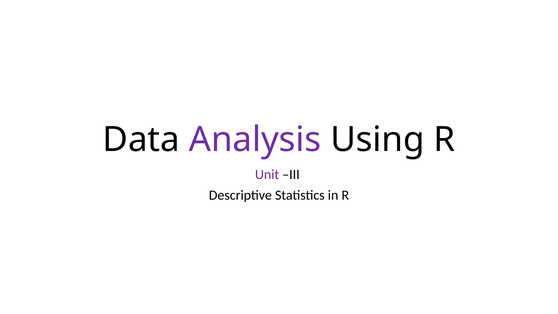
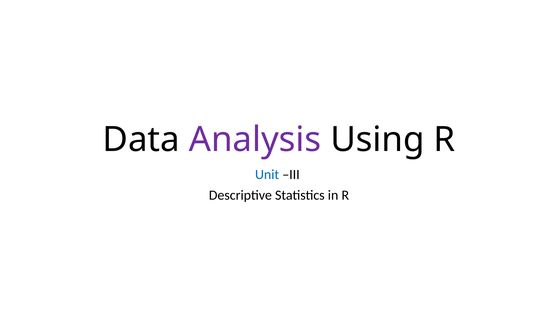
Unit colour: purple -> blue (267, 174)
